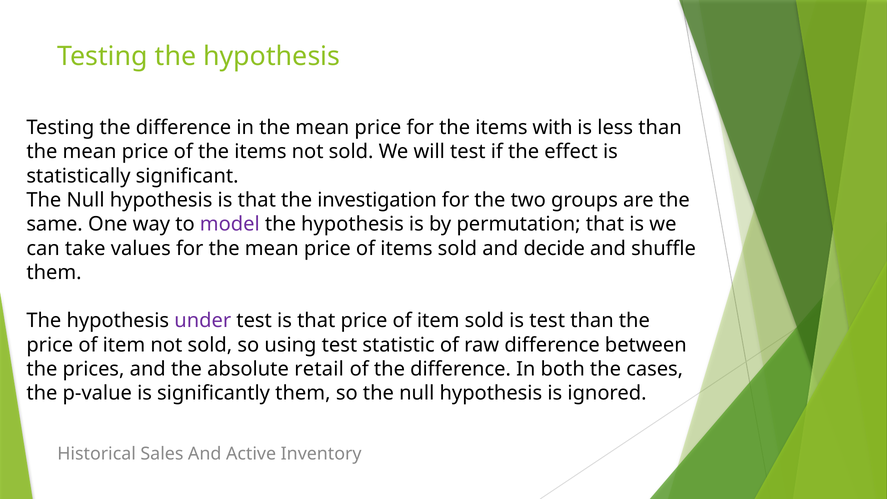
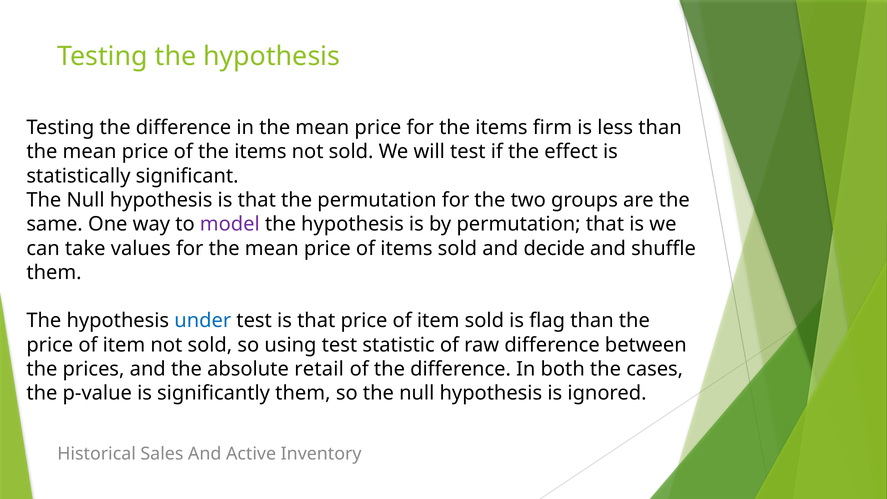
with: with -> firm (552, 128)
the investigation: investigation -> permutation (377, 200)
under colour: purple -> blue (203, 321)
is test: test -> flag (547, 321)
